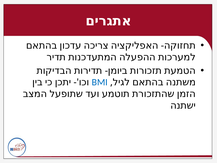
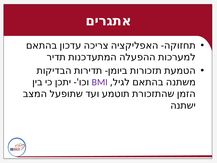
BMI colour: blue -> purple (100, 82)
